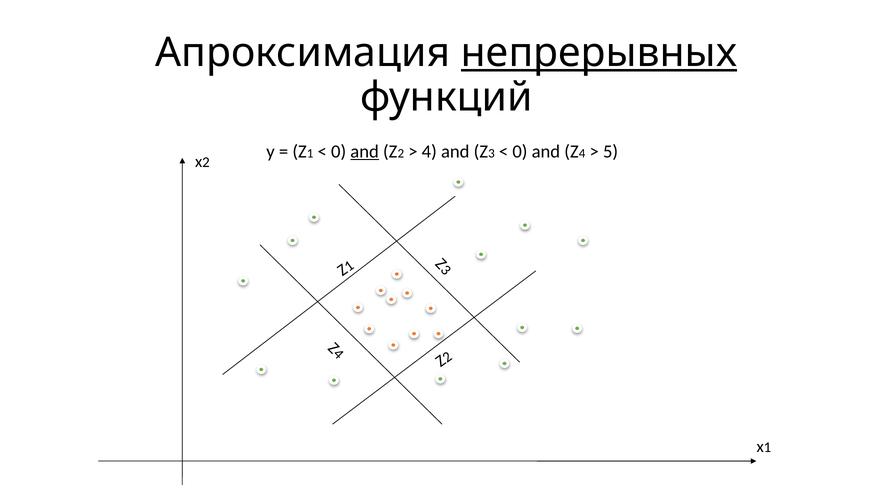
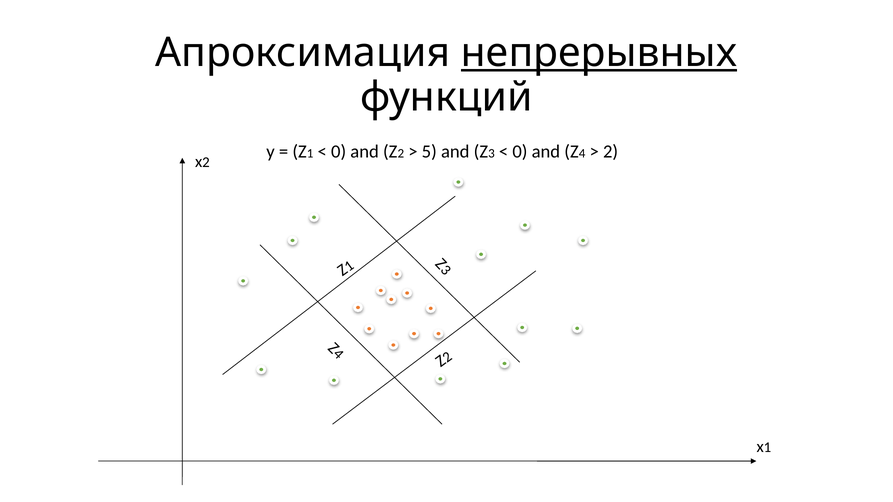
and underline: present -> none (365, 152)
4: 4 -> 5 (429, 152)
5: 5 -> 2 (611, 152)
